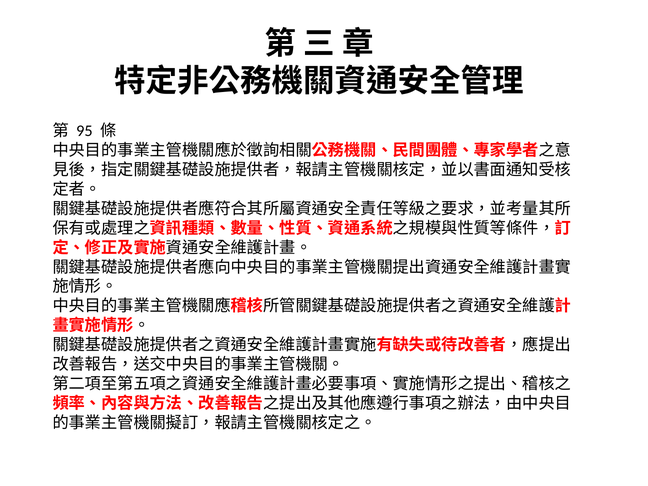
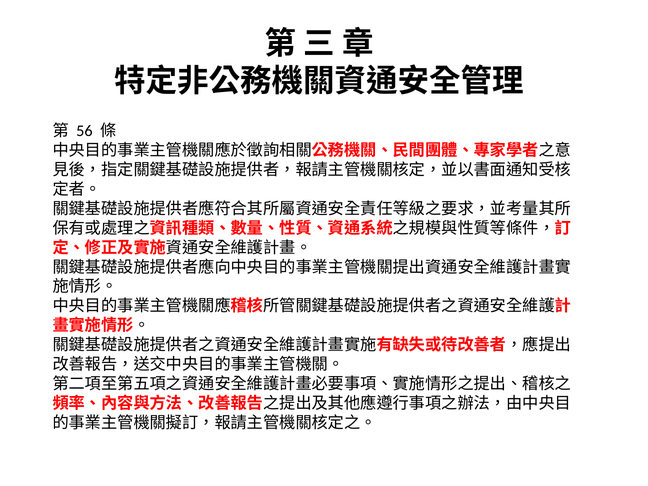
95: 95 -> 56 (84, 131)
